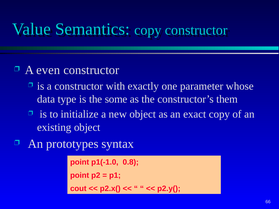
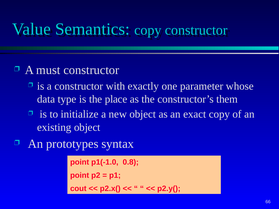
even: even -> must (48, 70)
some: some -> place (116, 99)
